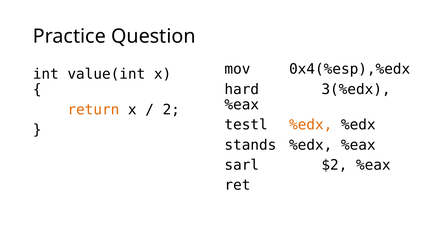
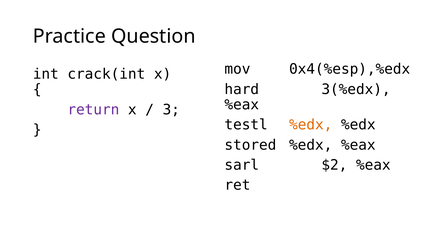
value(int: value(int -> crack(int (106, 74)
return colour: orange -> purple (93, 109)
2: 2 -> 3 (171, 109)
stands: stands -> stored (250, 145)
